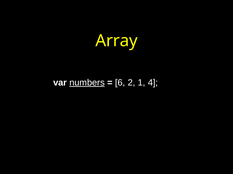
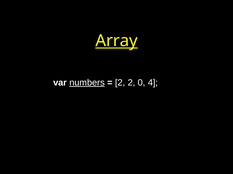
Array underline: none -> present (117, 41)
6: 6 -> 2 (120, 83)
1: 1 -> 0 (142, 83)
